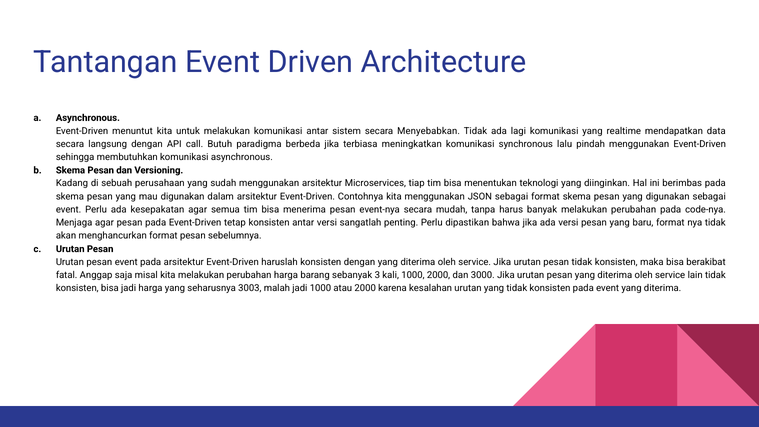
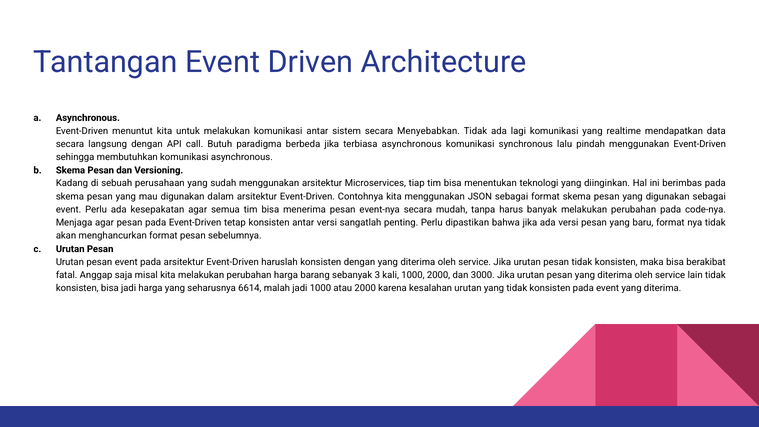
terbiasa meningkatkan: meningkatkan -> asynchronous (412, 144)
3003: 3003 -> 6614 (250, 288)
